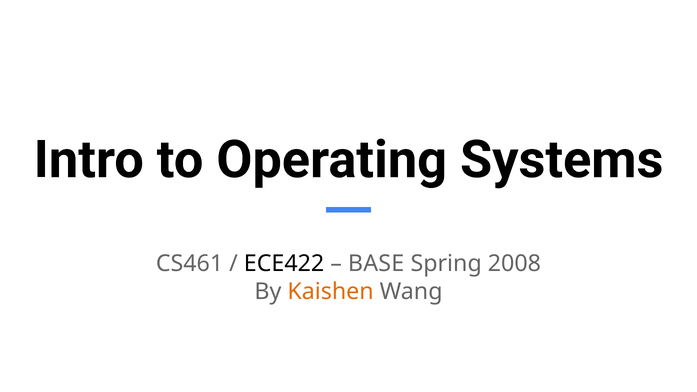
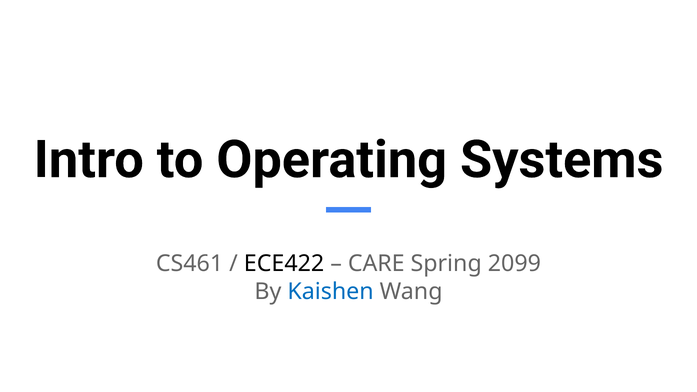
BASE: BASE -> CARE (376, 264)
2008: 2008 -> 2099 (514, 264)
Kaishen colour: orange -> blue (331, 292)
